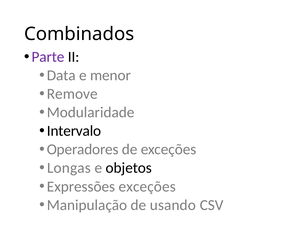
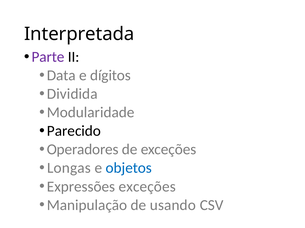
Combinados: Combinados -> Interpretada (79, 34)
menor: menor -> dígitos (110, 76)
Remove: Remove -> Dividida (72, 94)
Intervalo: Intervalo -> Parecido (74, 131)
objetos colour: black -> blue (129, 169)
